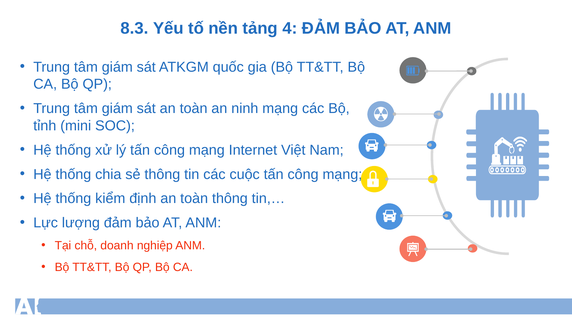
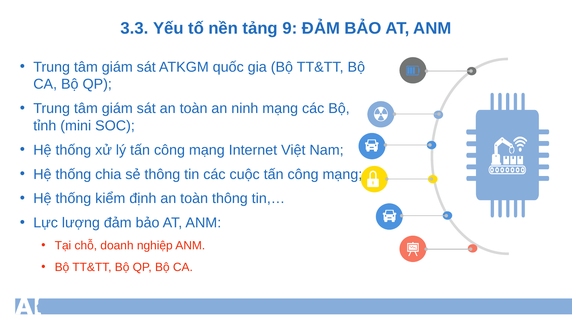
8.3: 8.3 -> 3.3 (135, 28)
4: 4 -> 9 (290, 28)
